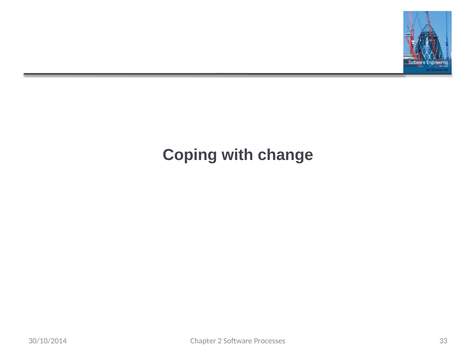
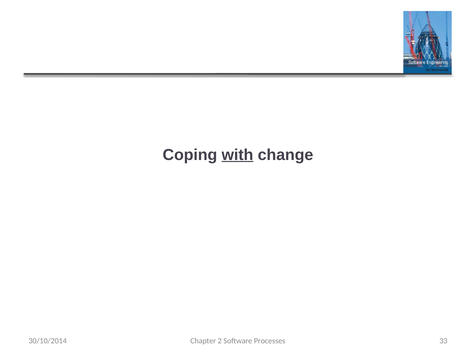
with underline: none -> present (237, 155)
